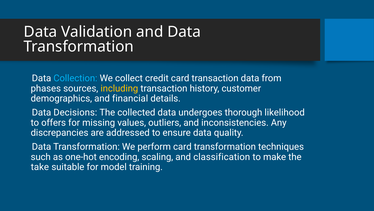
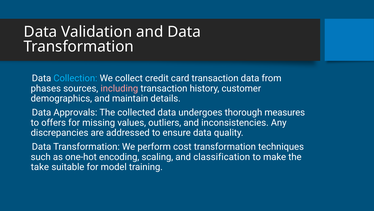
including colour: yellow -> pink (119, 88)
financial: financial -> maintain (130, 98)
Decisions: Decisions -> Approvals (75, 112)
likelihood: likelihood -> measures (285, 112)
perform card: card -> cost (182, 146)
